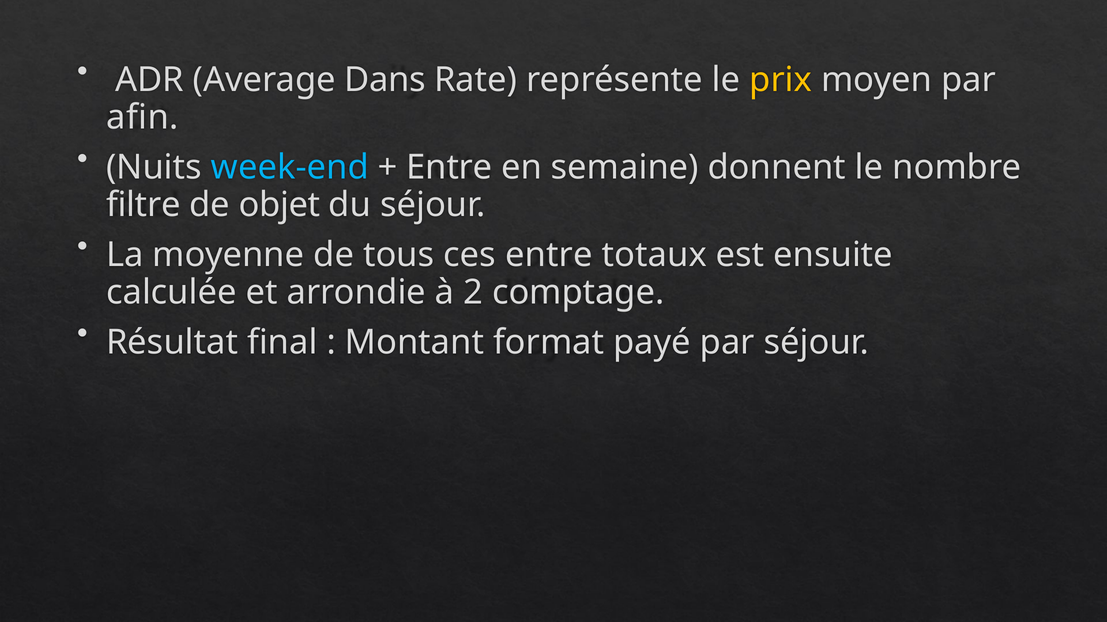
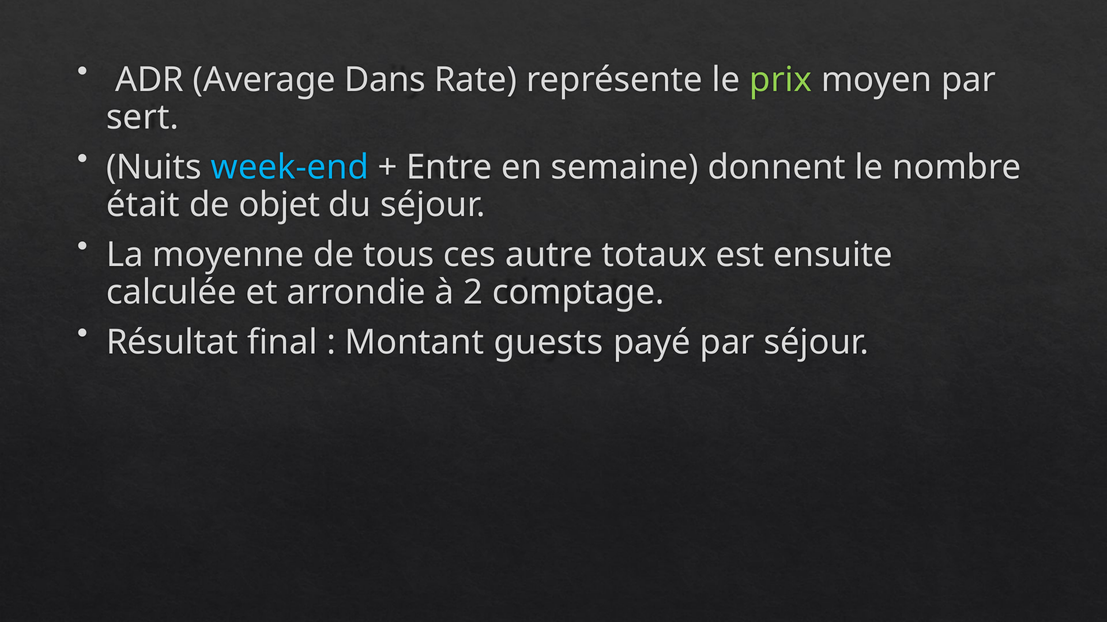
prix colour: yellow -> light green (781, 80)
afin: afin -> sert (143, 117)
filtre: filtre -> était (143, 205)
ces entre: entre -> autre (549, 255)
format: format -> guests (548, 343)
